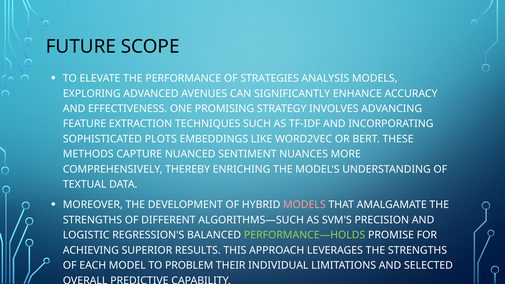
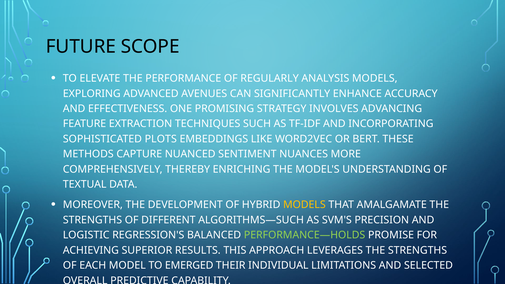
STRATEGIES: STRATEGIES -> REGULARLY (270, 78)
MODELS colour: pink -> yellow (304, 205)
PROBLEM: PROBLEM -> EMERGED (189, 265)
